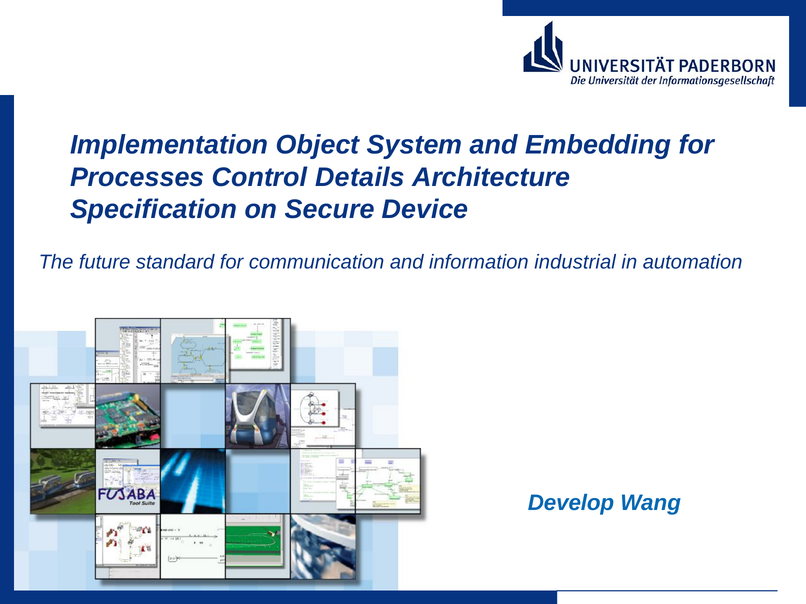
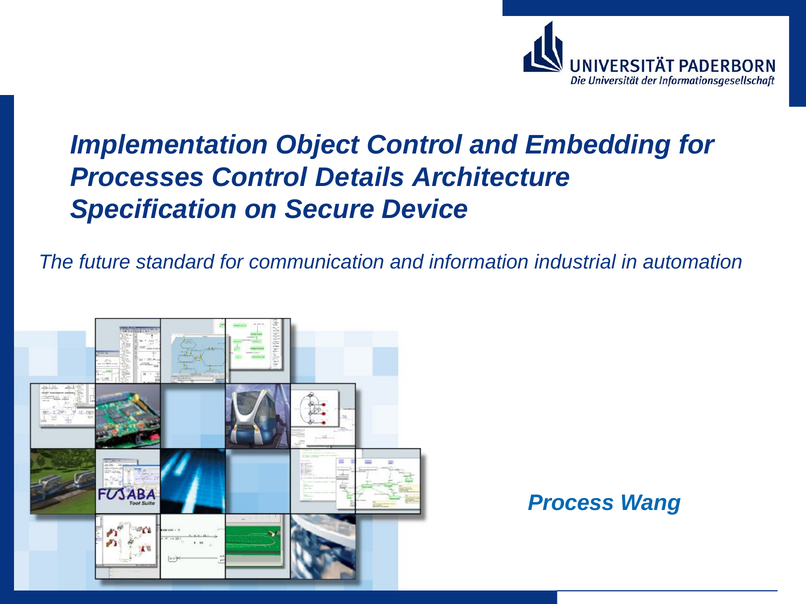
Object System: System -> Control (415, 145)
Develop: Develop -> Process (571, 503)
